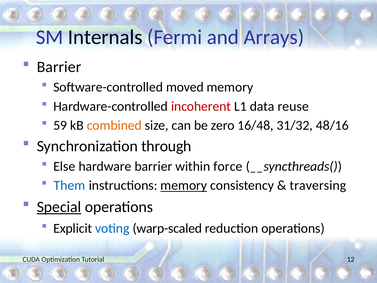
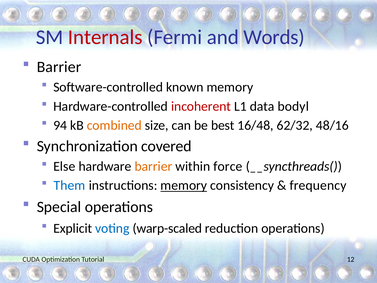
Internals colour: black -> red (105, 37)
Arrays: Arrays -> Words (274, 37)
moved: moved -> known (185, 87)
reuse: reuse -> bodyl (293, 106)
59: 59 -> 94 (60, 125)
zero: zero -> best (223, 125)
31/32: 31/32 -> 62/32 (295, 125)
through: through -> covered (166, 146)
barrier colour: black -> orange (153, 166)
traversing: traversing -> frequency (318, 185)
Special underline: present -> none (59, 207)
